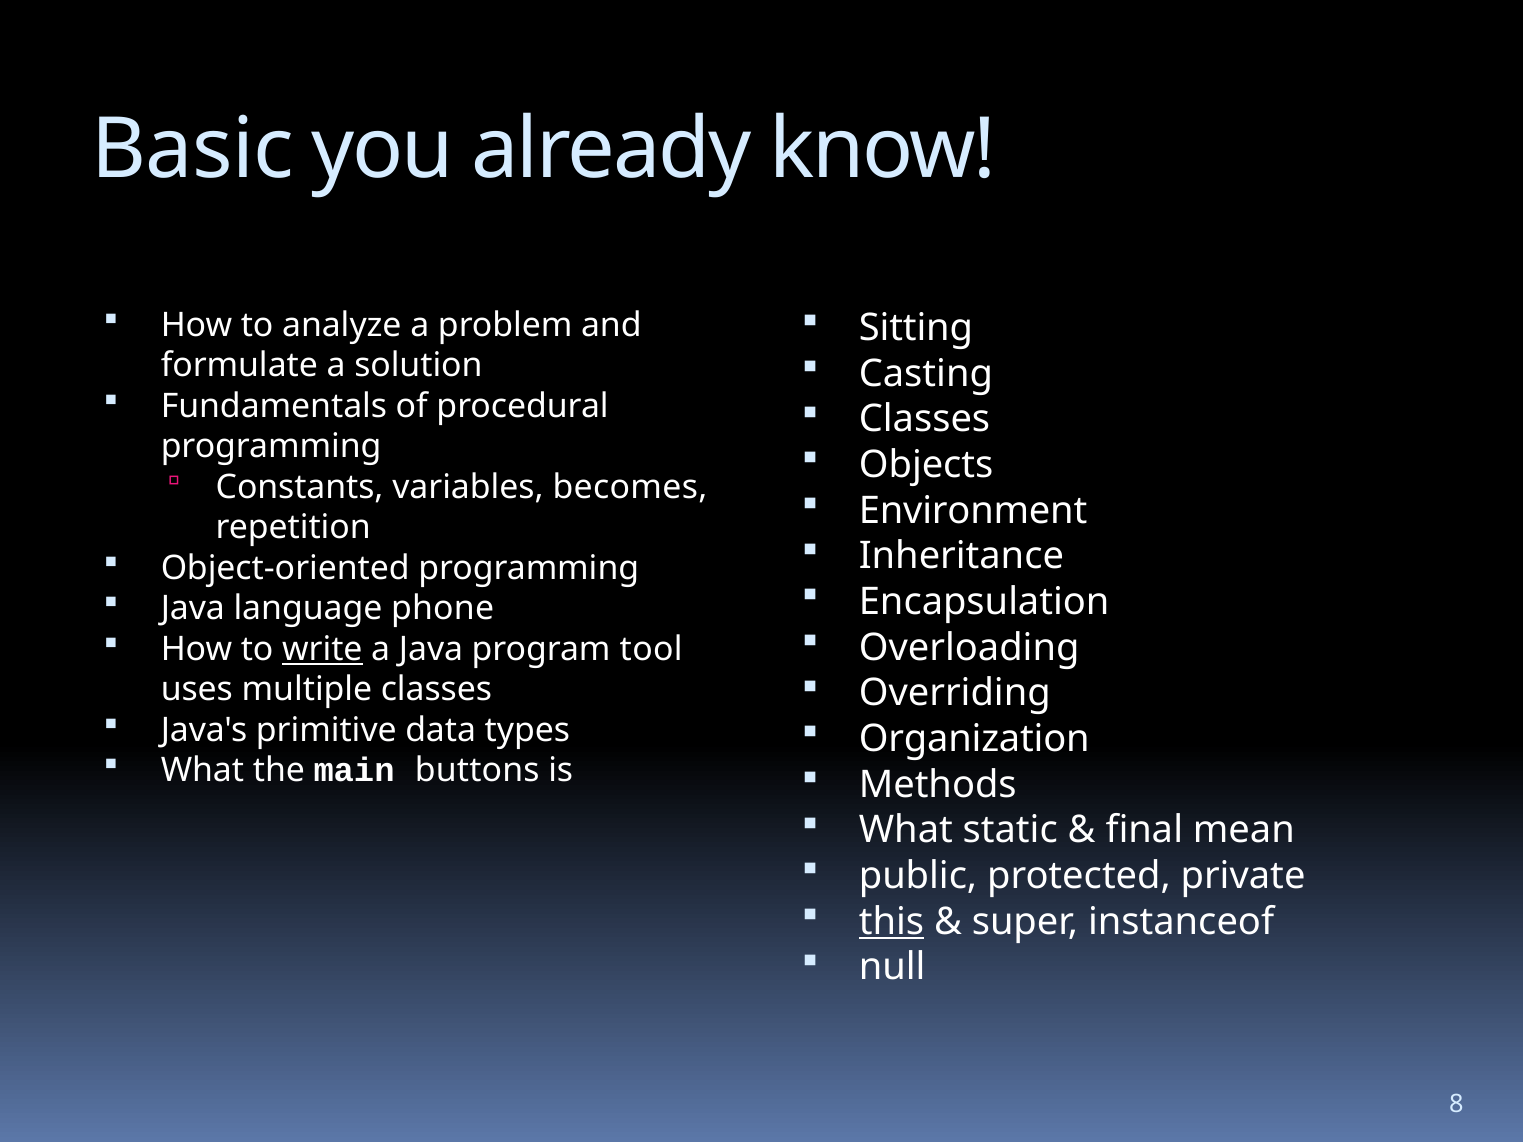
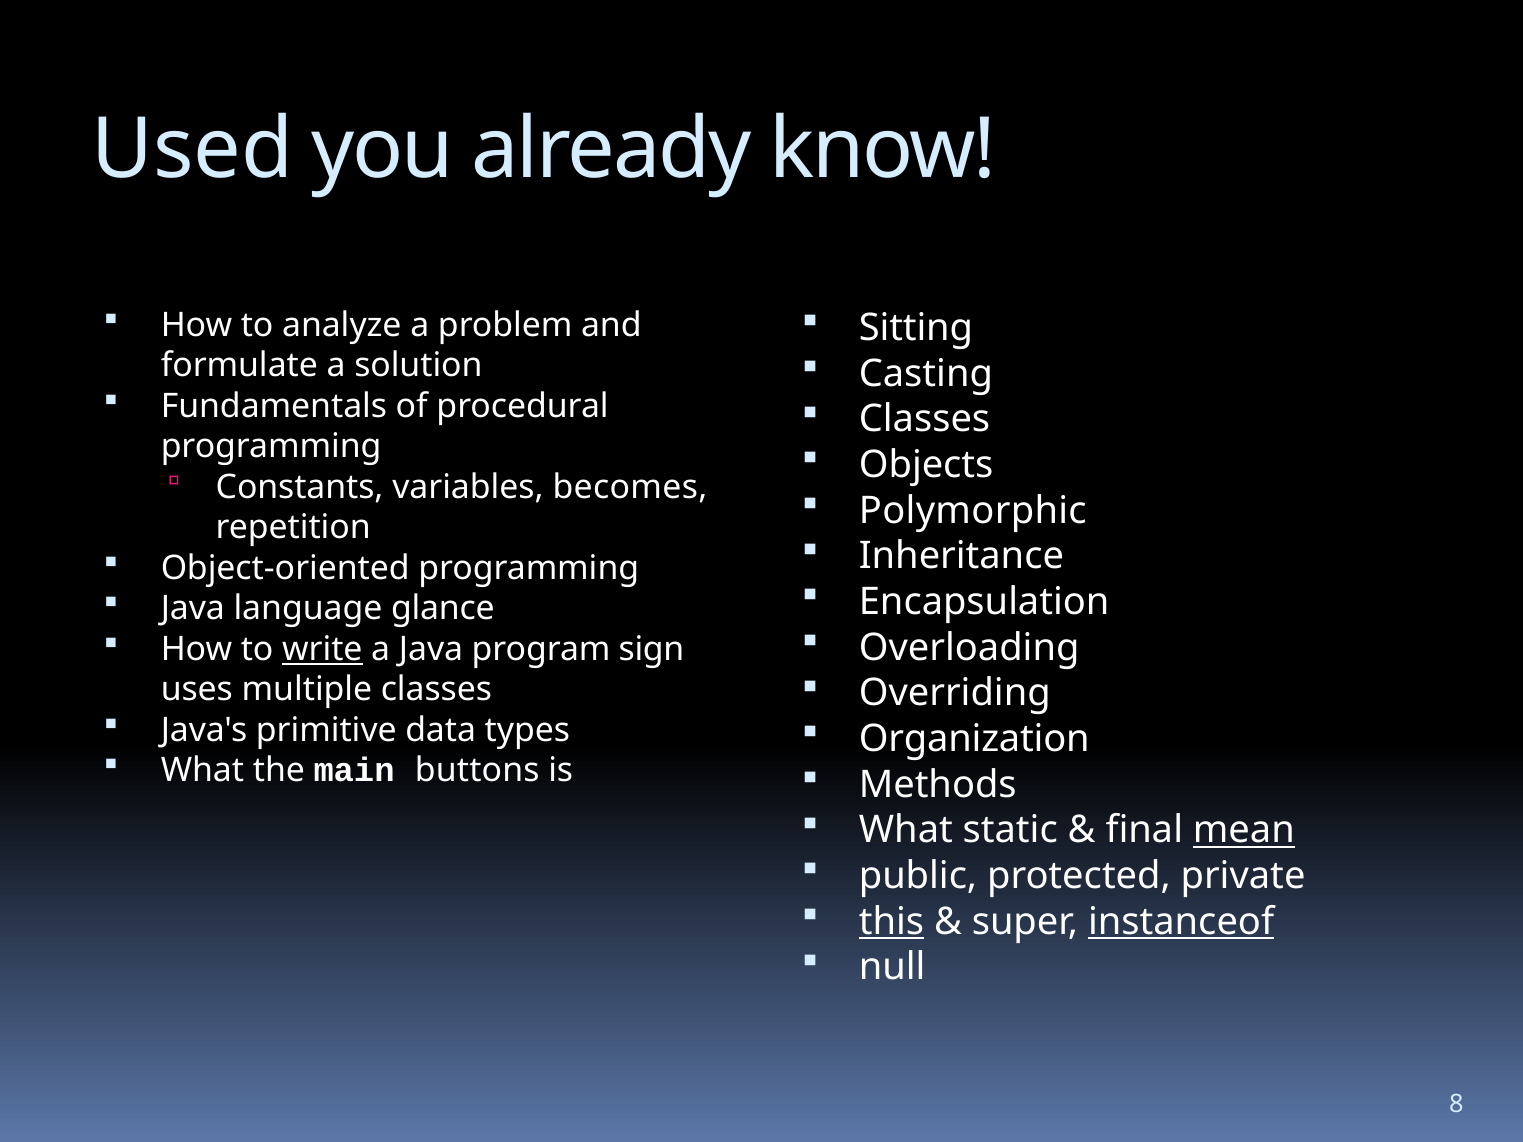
Basic: Basic -> Used (192, 149)
Environment: Environment -> Polymorphic (973, 511)
phone: phone -> glance (443, 609)
tool: tool -> sign (651, 649)
mean underline: none -> present (1244, 830)
instanceof underline: none -> present (1181, 922)
